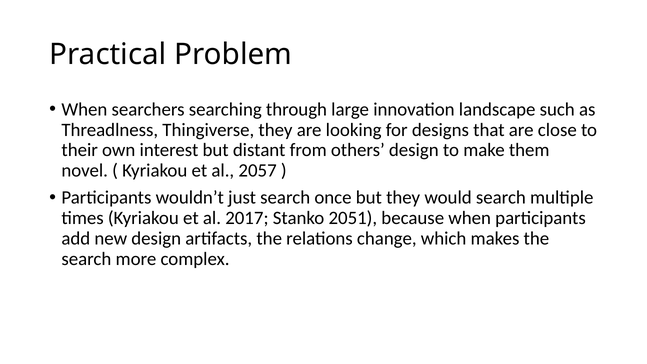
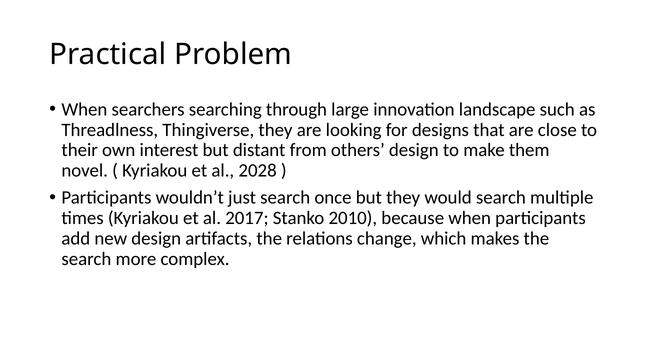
2057: 2057 -> 2028 (258, 171)
2051: 2051 -> 2010 (353, 218)
